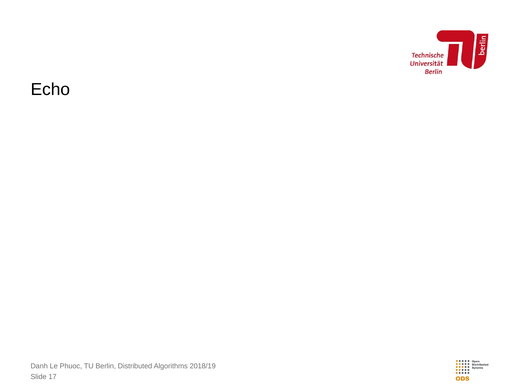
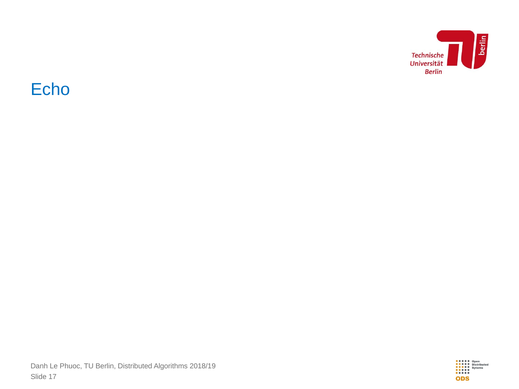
Echo colour: black -> blue (50, 89)
